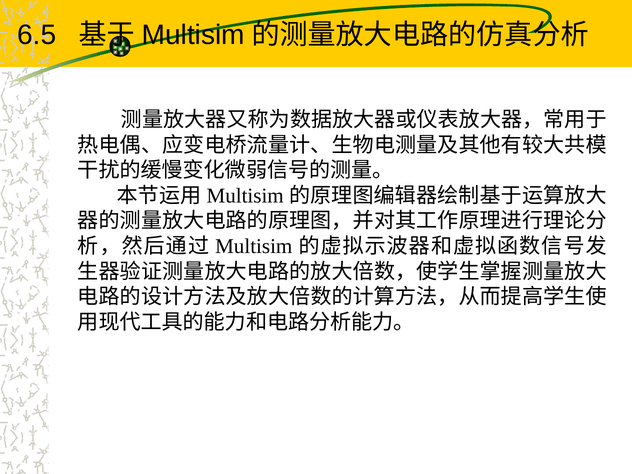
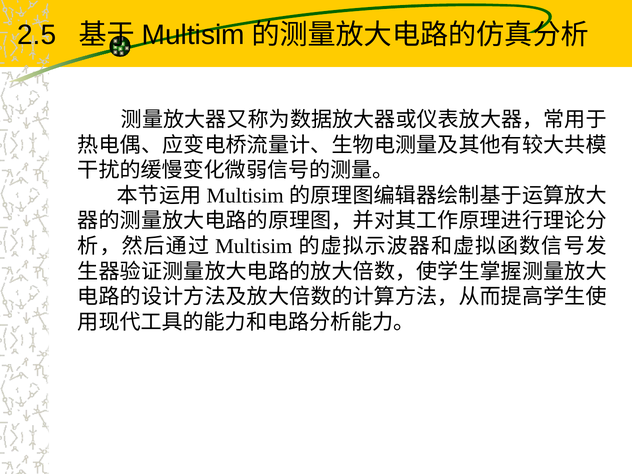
6.5: 6.5 -> 2.5 (37, 35)
